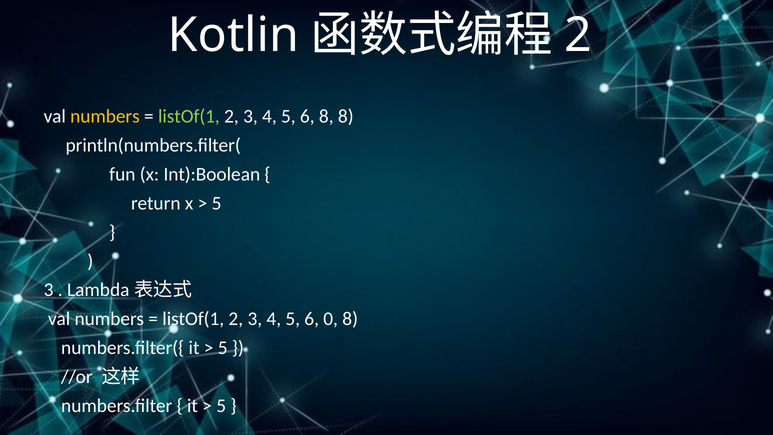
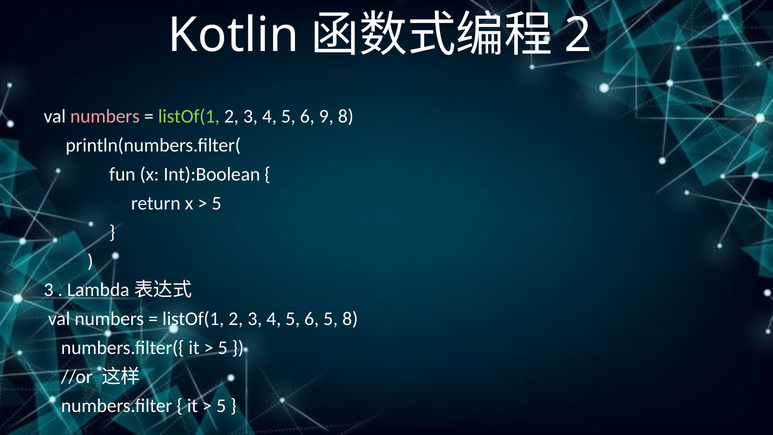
numbers colour: yellow -> pink (105, 116)
6 8: 8 -> 9 (326, 116)
6 0: 0 -> 5 (331, 319)
